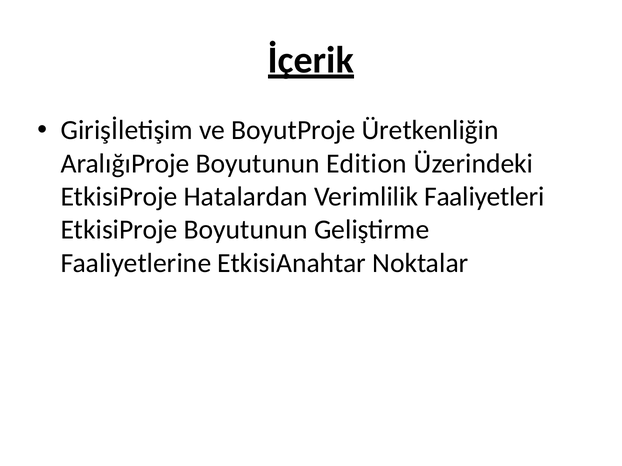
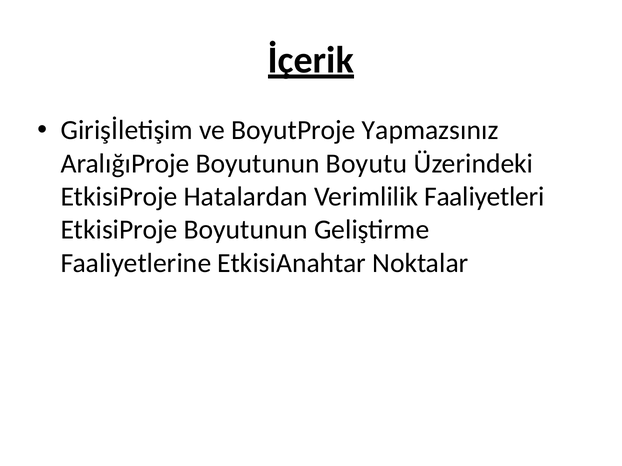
Üretkenliğin: Üretkenliğin -> Yapmazsınız (430, 131)
Edition: Edition -> Boyutu (367, 164)
